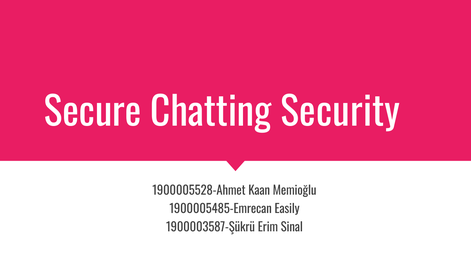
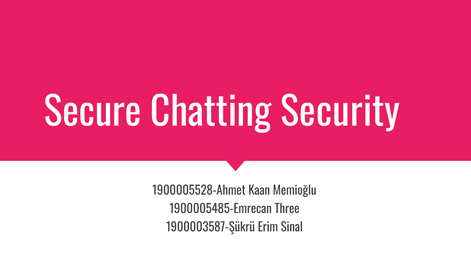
Easily: Easily -> Three (287, 209)
